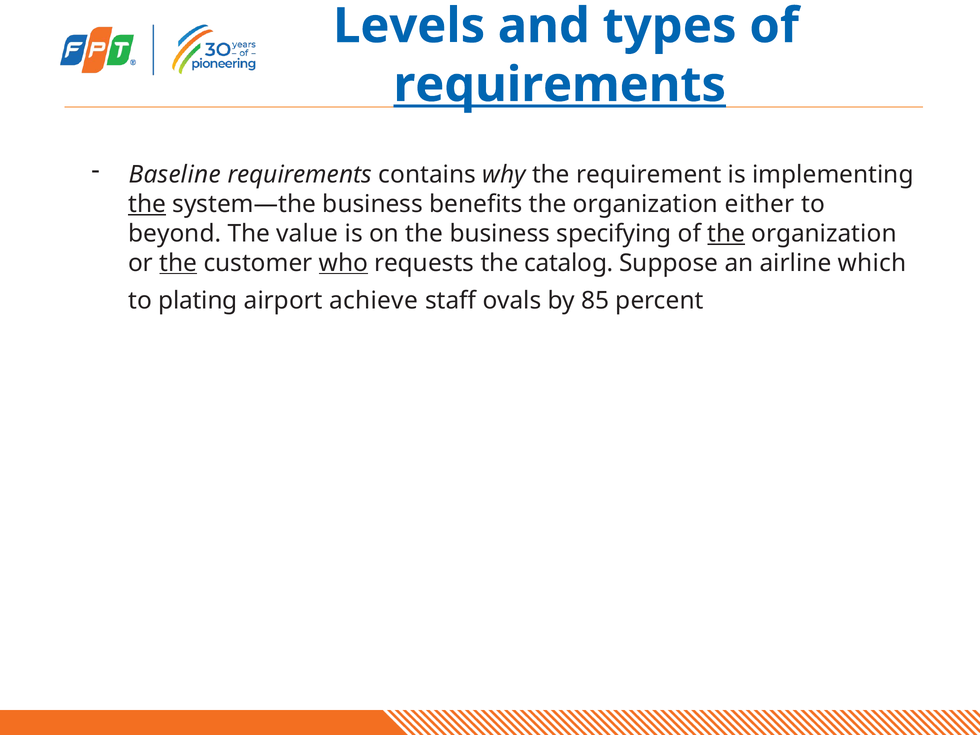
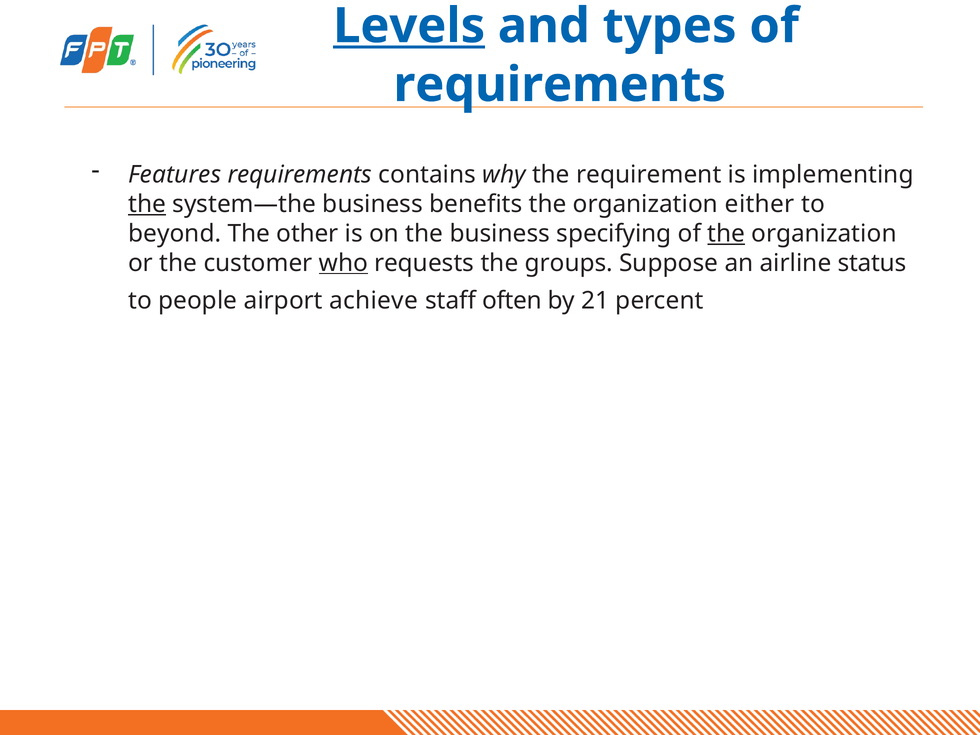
Levels underline: none -> present (409, 26)
requirements underline: present -> none (560, 85)
Baseline: Baseline -> Features (175, 175)
value: value -> other (307, 234)
the underline: present -> none (178, 263)
catalog: catalog -> groups (569, 263)
which: which -> status (872, 263)
plating: plating -> people (198, 301)
ovals: ovals -> often (512, 301)
85: 85 -> 21 (595, 301)
